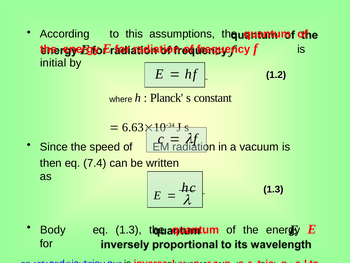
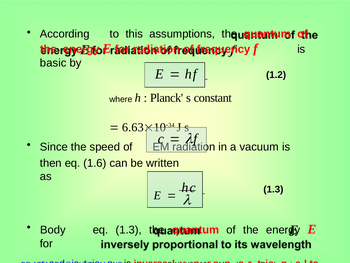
initial: initial -> basic (53, 63)
7.4: 7.4 -> 1.6 (95, 163)
